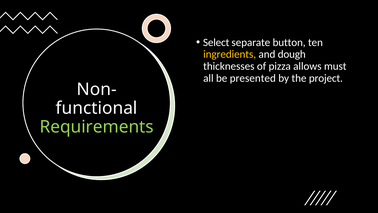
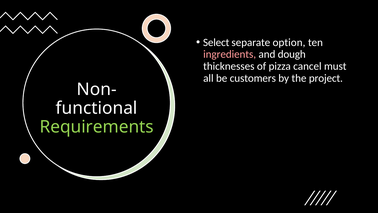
button: button -> option (289, 42)
ingredients colour: yellow -> pink (230, 54)
allows: allows -> cancel (307, 66)
presented: presented -> customers (253, 78)
